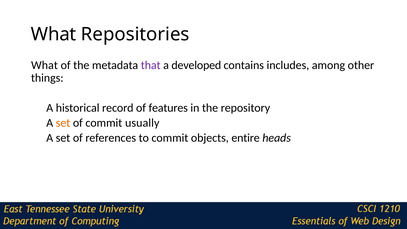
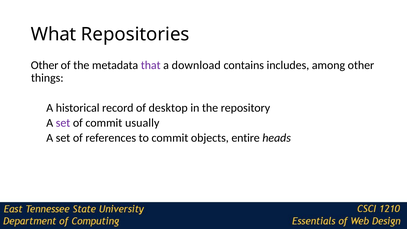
What: What -> Other (45, 65)
developed: developed -> download (196, 65)
features: features -> desktop (168, 108)
set colour: orange -> purple (63, 123)
